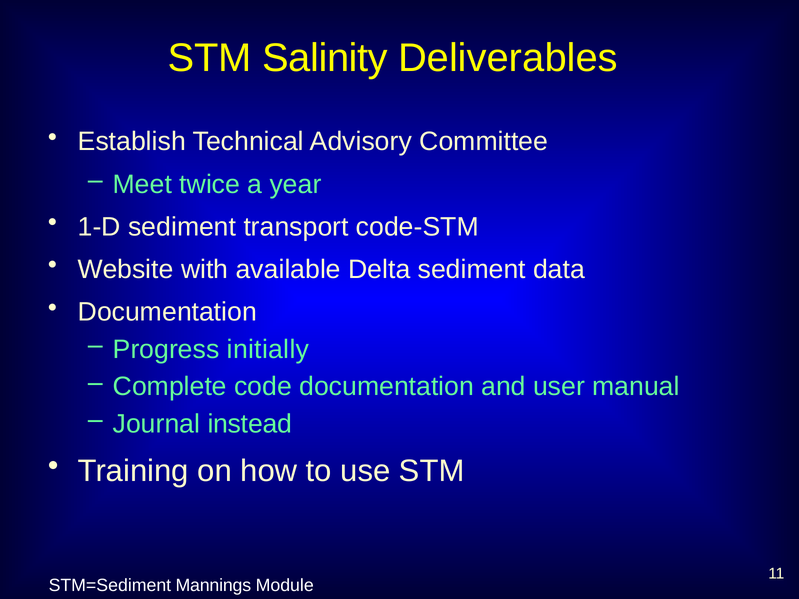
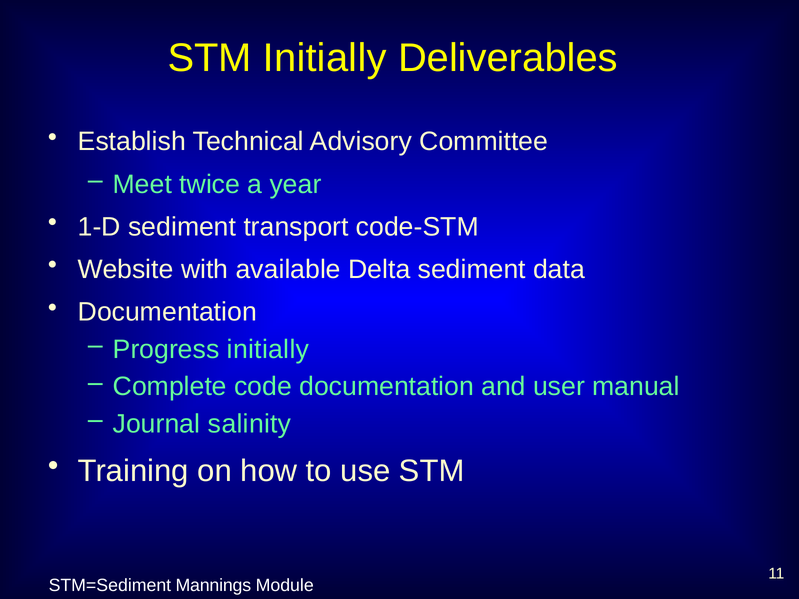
STM Salinity: Salinity -> Initially (325, 58)
instead: instead -> salinity (250, 424)
